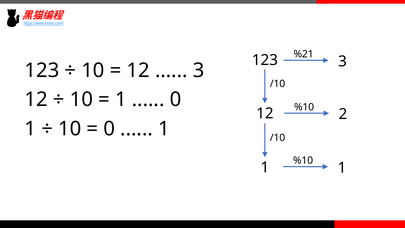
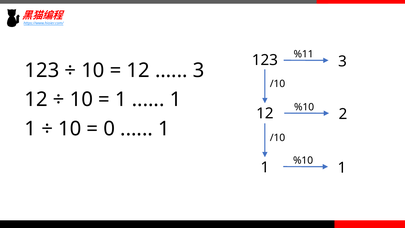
%21: %21 -> %11 (304, 54)
0: 0 -> 1 (175, 100)
